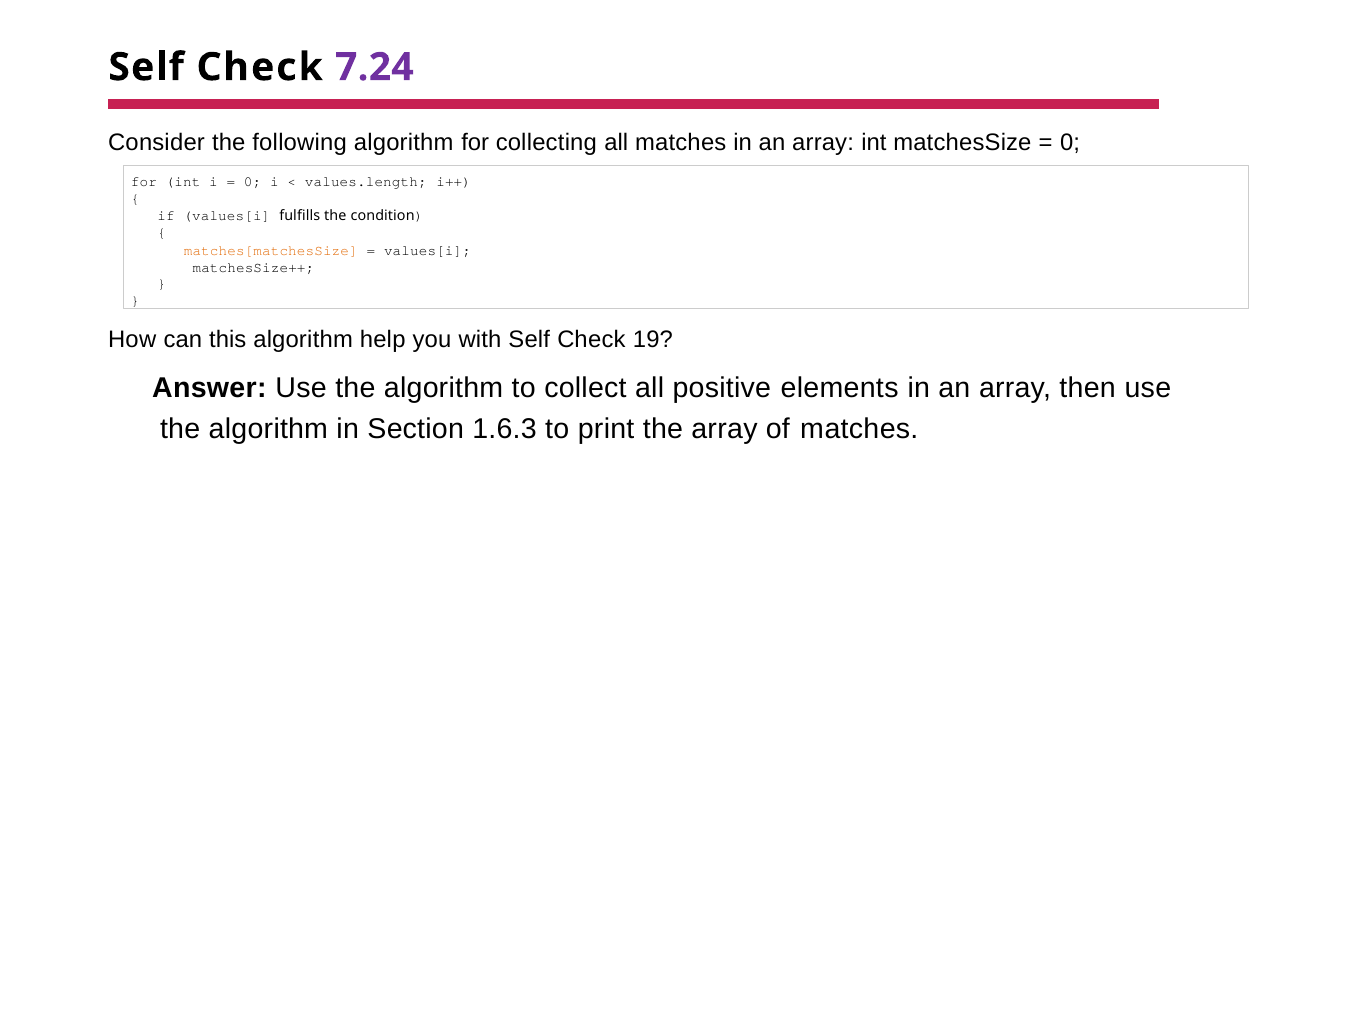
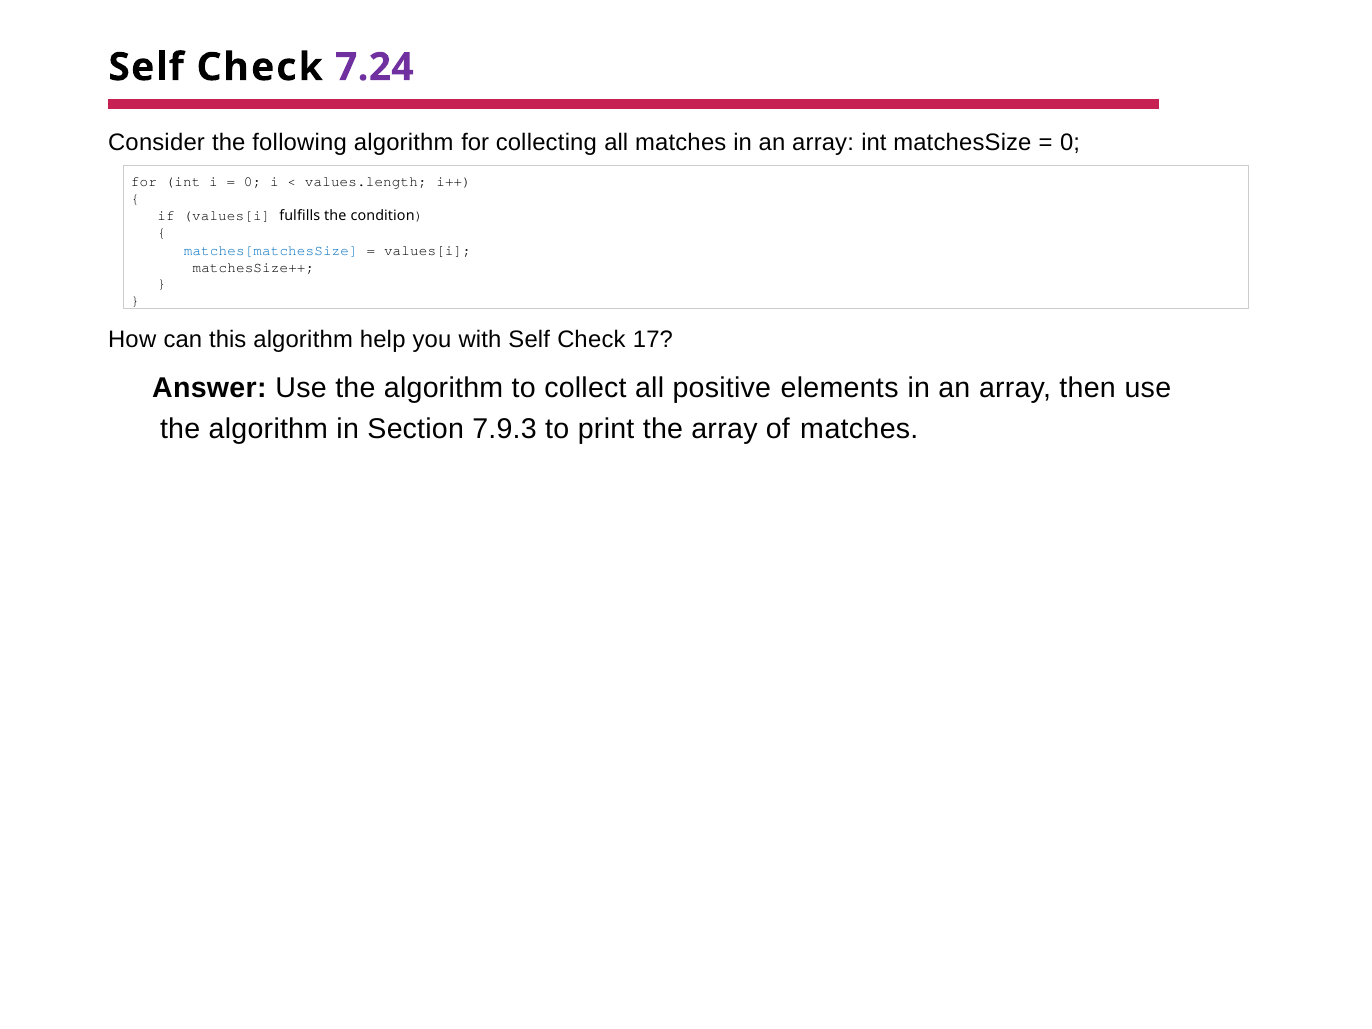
matches[matchesSize colour: orange -> blue (271, 251)
19: 19 -> 17 (653, 339)
1.6.3: 1.6.3 -> 7.9.3 (505, 429)
